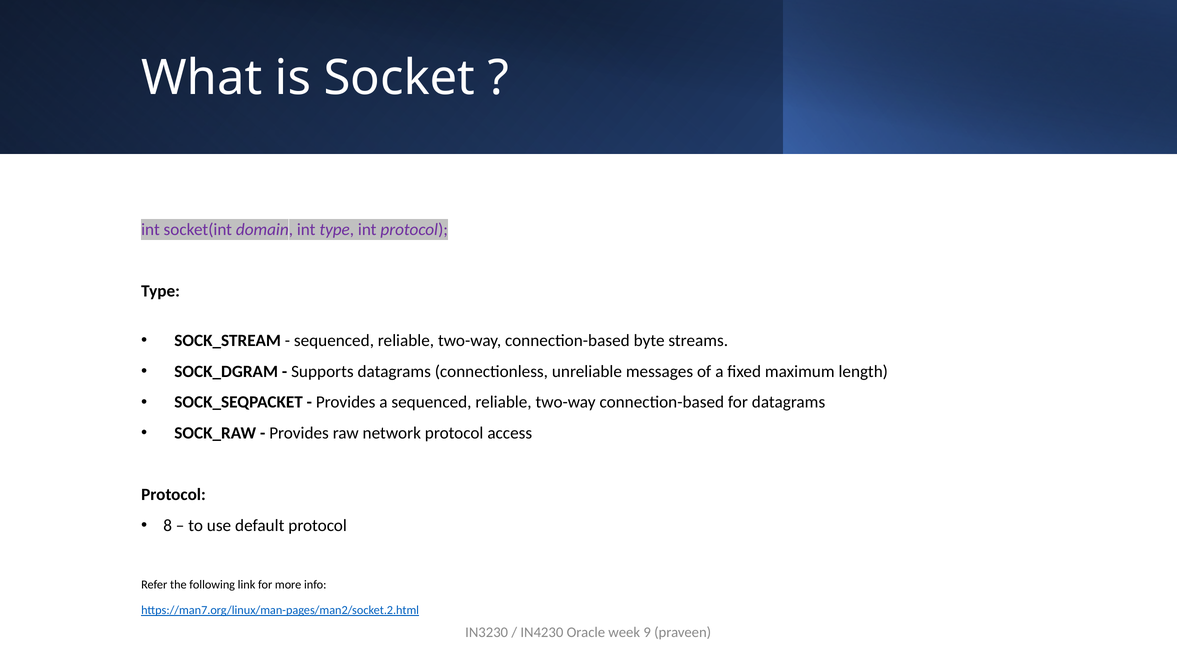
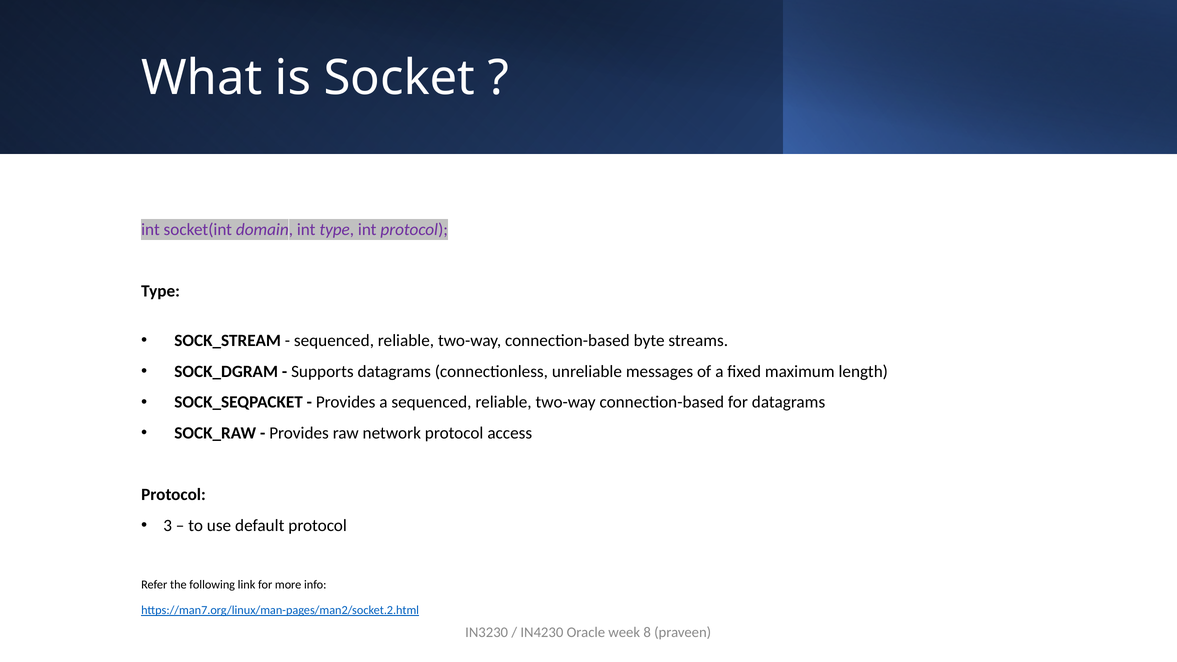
8: 8 -> 3 (168, 526)
9: 9 -> 8 (647, 632)
